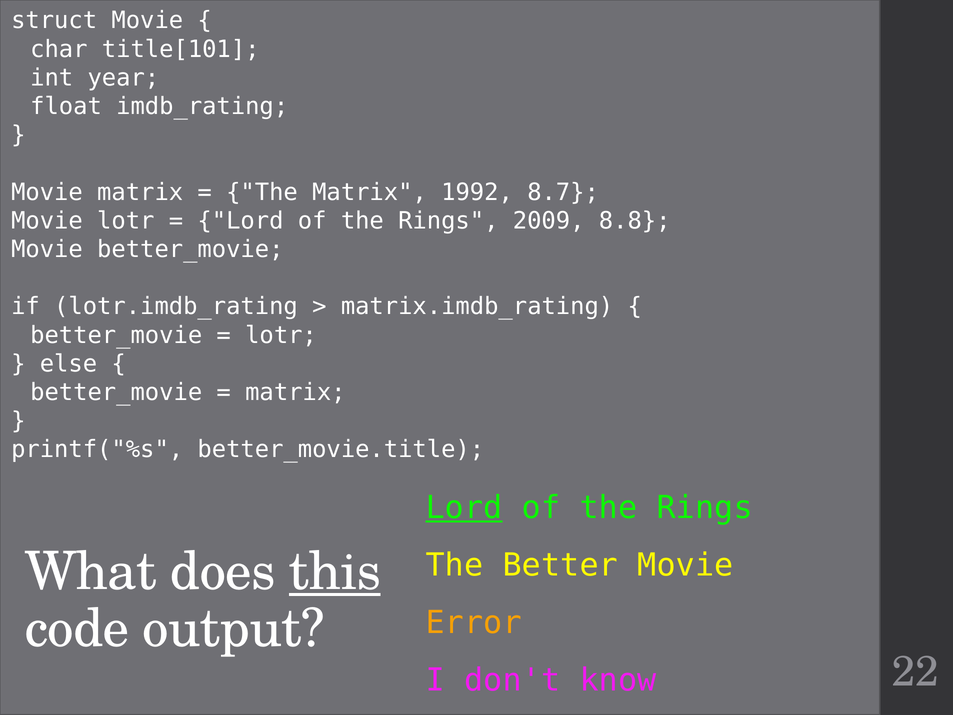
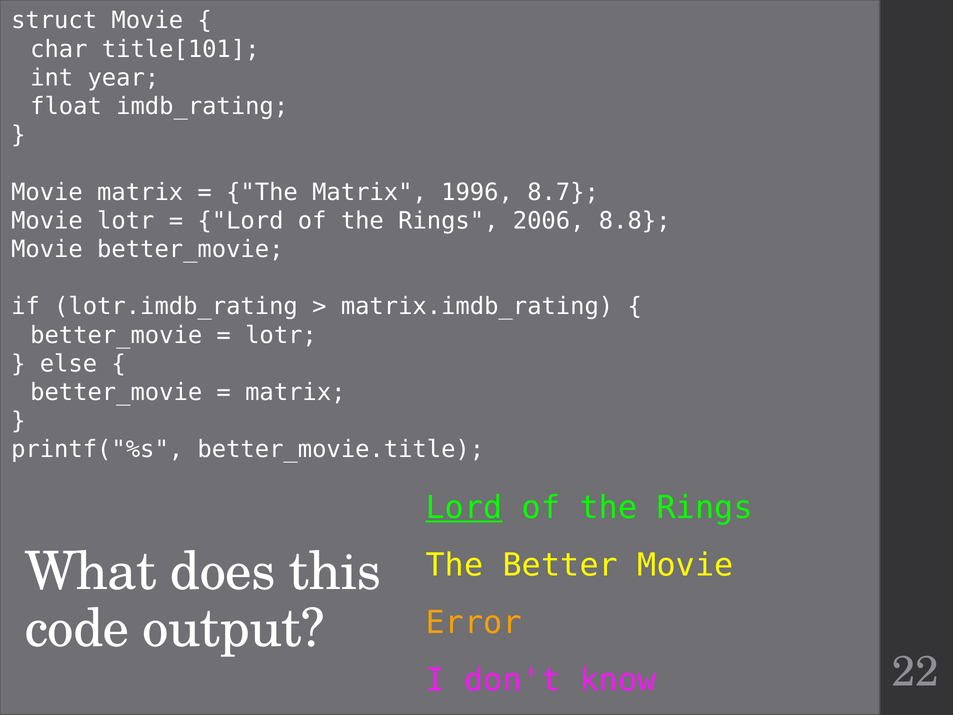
1992: 1992 -> 1996 (477, 192)
2009: 2009 -> 2006 (549, 221)
this underline: present -> none (335, 571)
